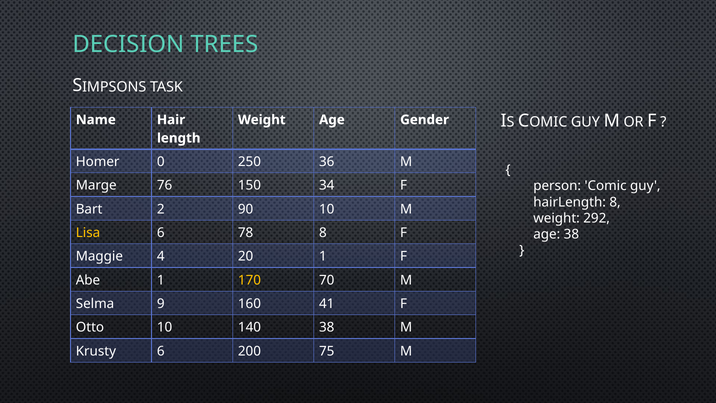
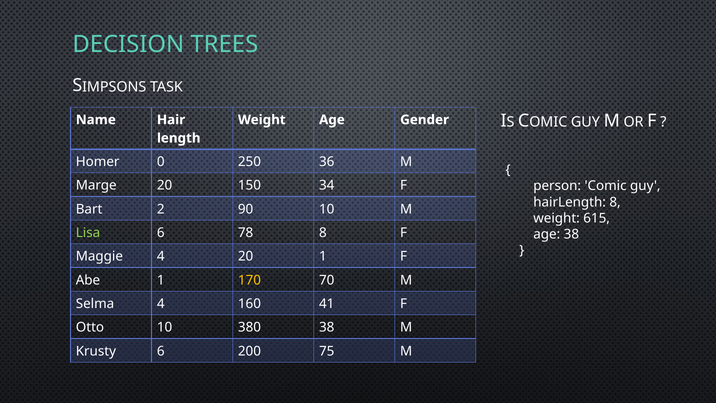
Marge 76: 76 -> 20 (165, 185)
292: 292 -> 615 (597, 218)
Lisa colour: yellow -> light green (88, 233)
Selma 9: 9 -> 4 (161, 304)
140: 140 -> 380 (249, 327)
